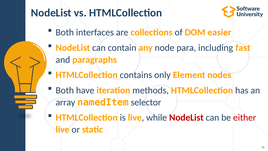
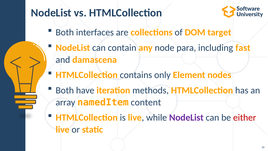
easier: easier -> target (219, 32)
paragraphs: paragraphs -> damascena (95, 60)
selector: selector -> content (146, 102)
NodeList colour: red -> purple (186, 117)
